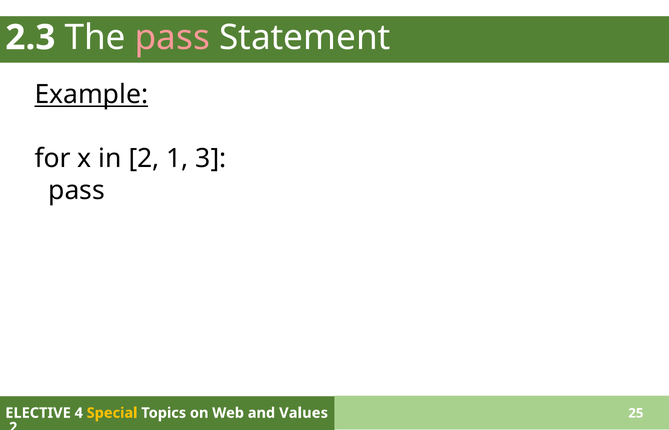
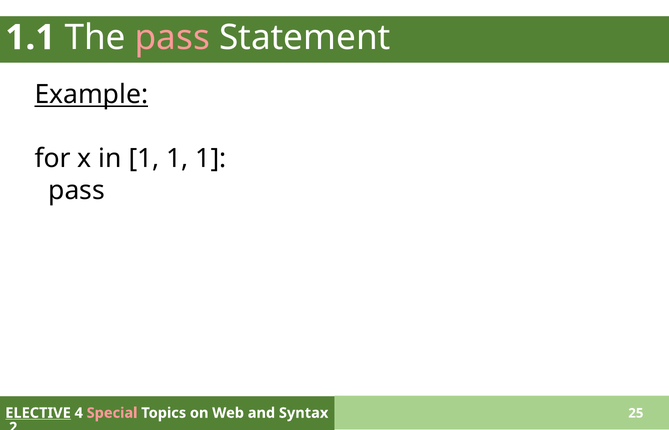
2.3: 2.3 -> 1.1 (30, 38)
in 2: 2 -> 1 (144, 158)
3: 3 -> 1 (211, 158)
ELECTIVE underline: none -> present (38, 413)
Special colour: yellow -> pink (112, 413)
Values: Values -> Syntax (304, 413)
